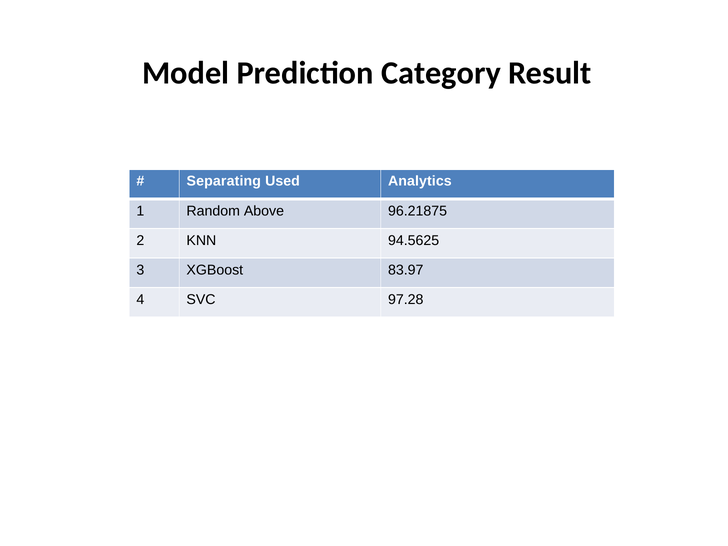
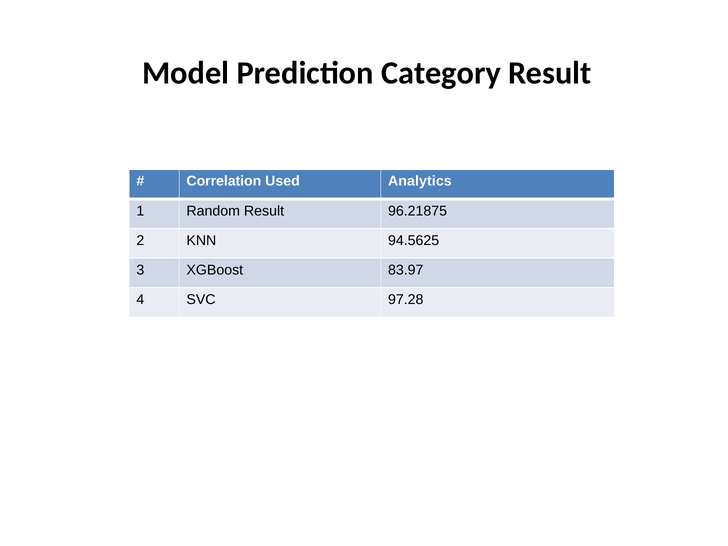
Separating: Separating -> Correlation (224, 181)
Random Above: Above -> Result (264, 211)
